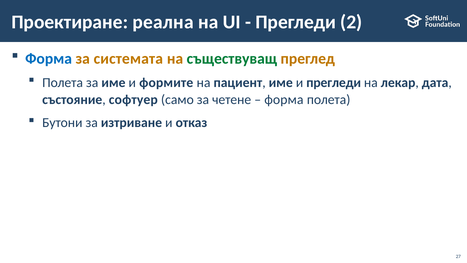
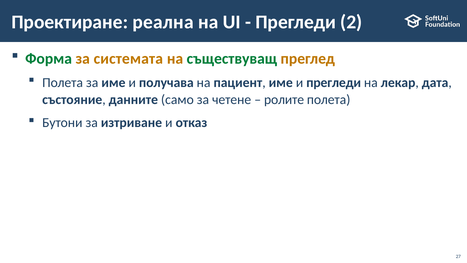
Форма colour: blue -> green (49, 59)
формите: формите -> получава (166, 83)
софтуер: софтуер -> данните (133, 100)
форма: форма -> ролите (284, 100)
